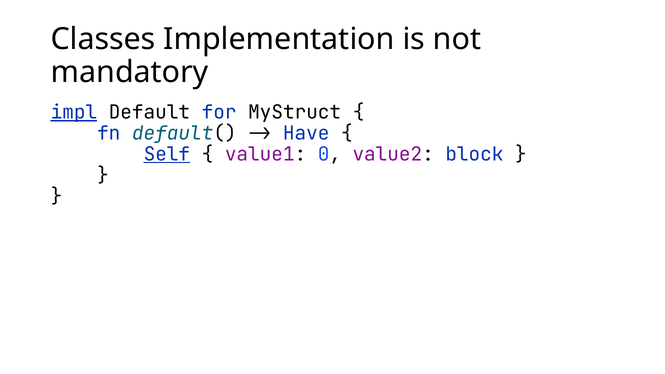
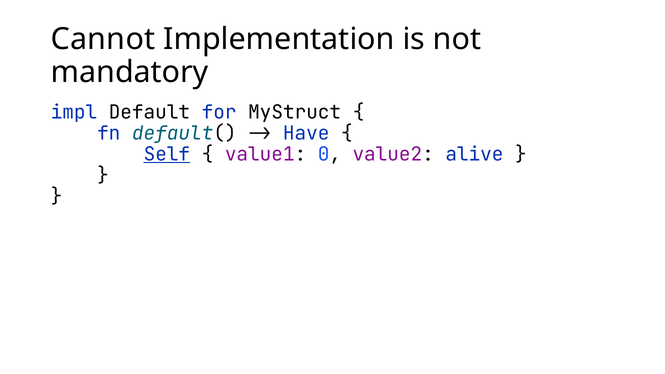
Classes: Classes -> Cannot (103, 39)
impl underline: present -> none (74, 112)
block: block -> alive (474, 154)
